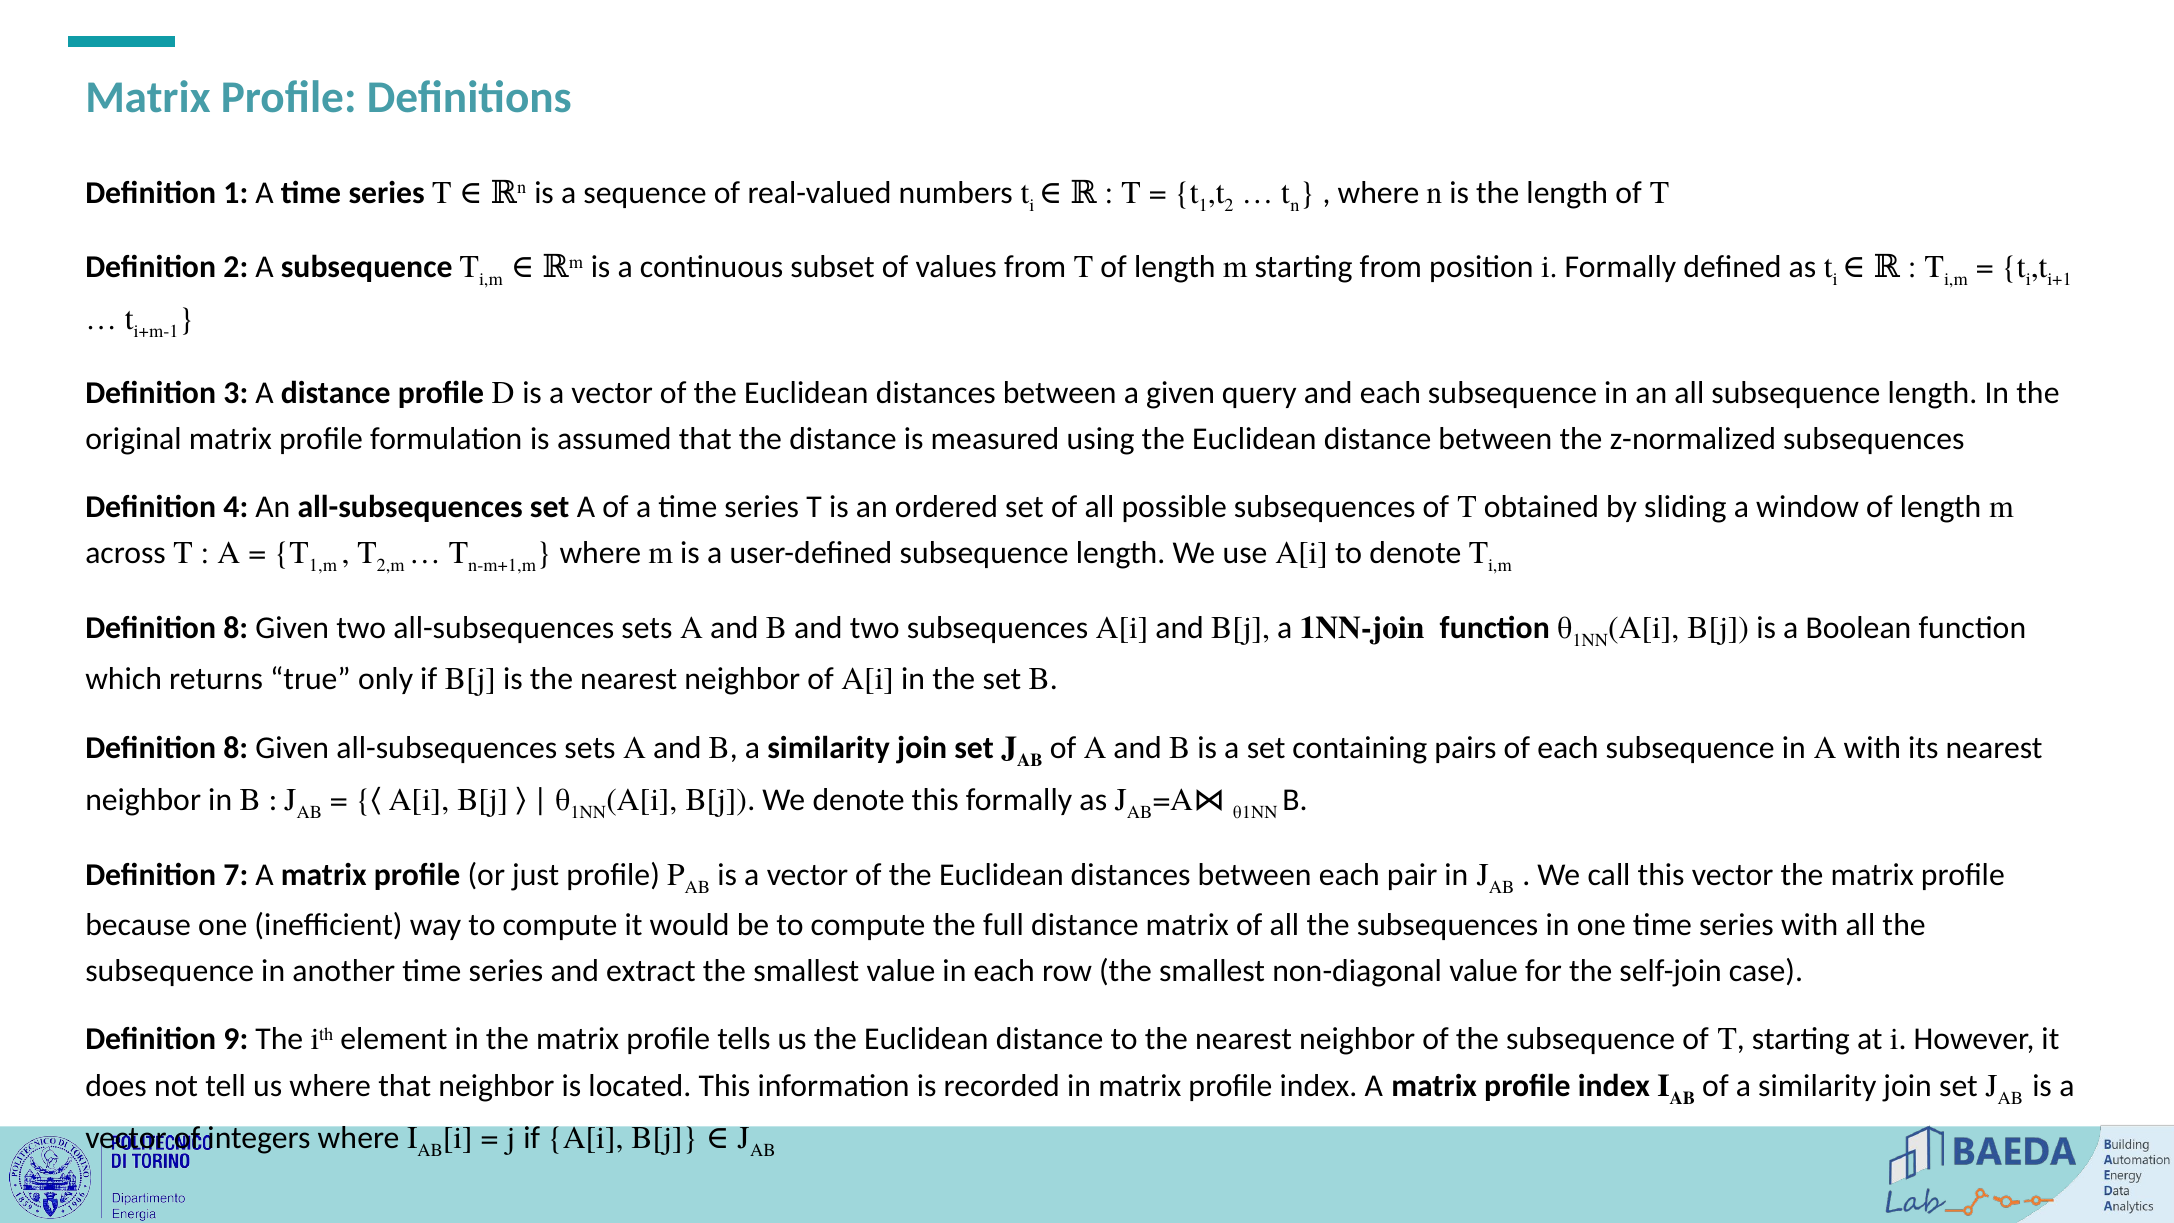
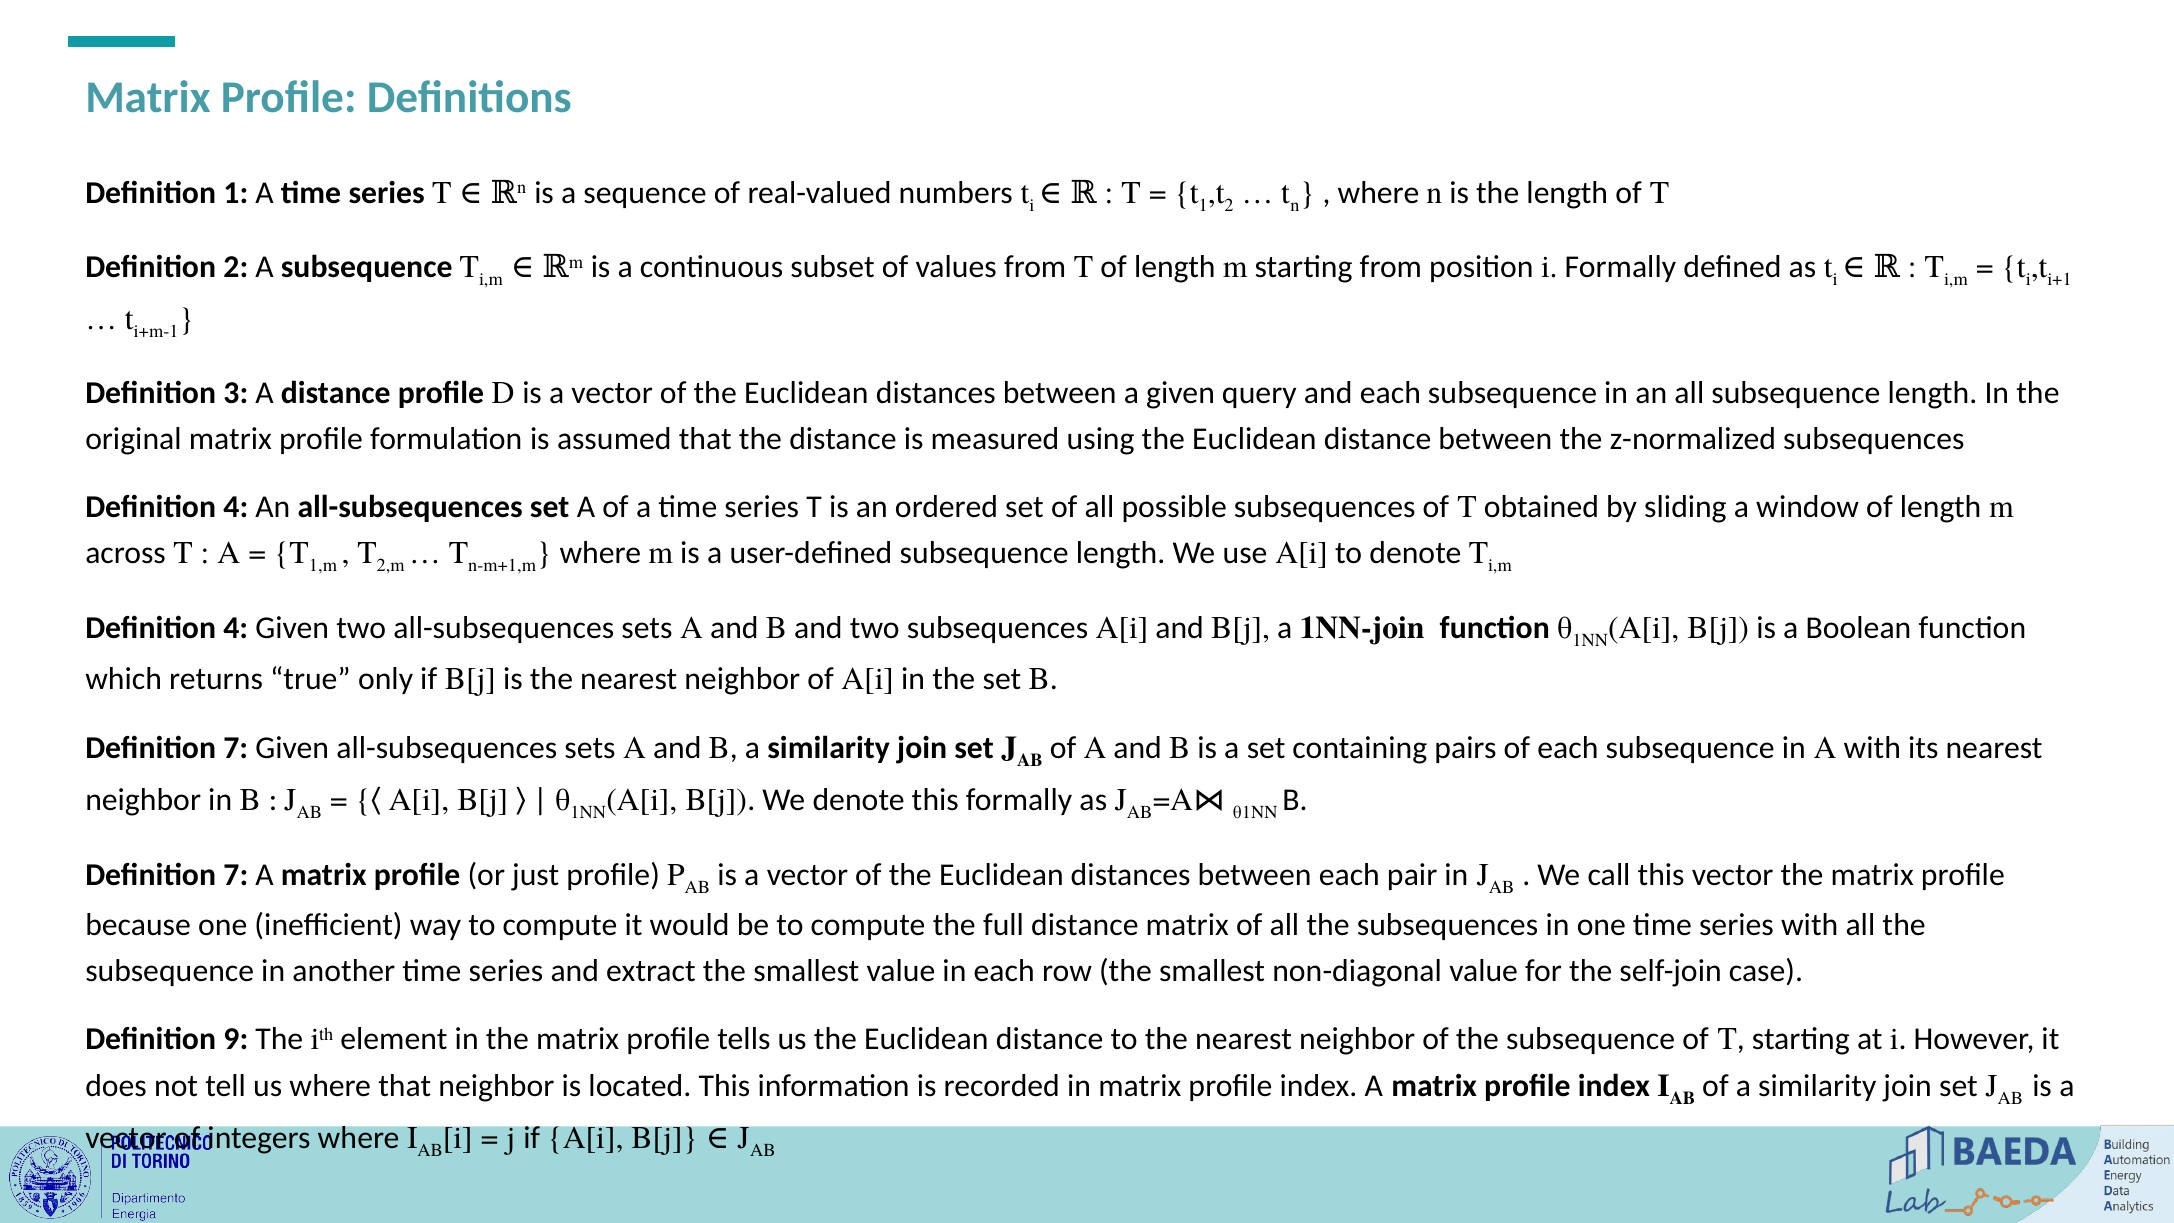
8: 8 -> 4 (236, 628)
8: 8 -> 7 (236, 748)
